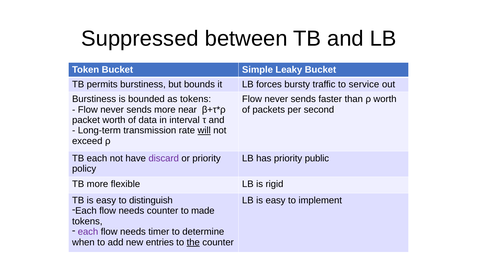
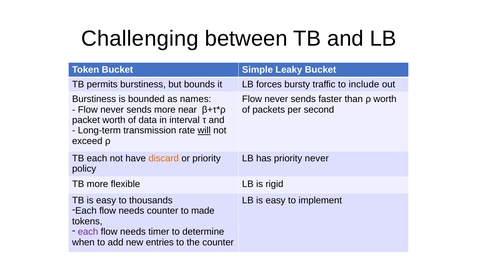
Suppressed: Suppressed -> Challenging (140, 39)
service: service -> include (364, 85)
as tokens: tokens -> names (196, 99)
discard colour: purple -> orange (164, 158)
priority public: public -> never (317, 158)
distinguish: distinguish -> thousands (151, 201)
the underline: present -> none (193, 243)
